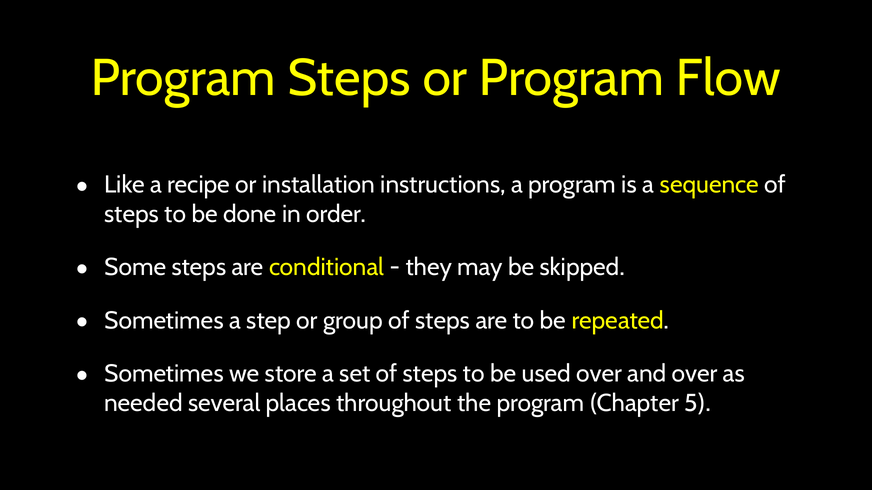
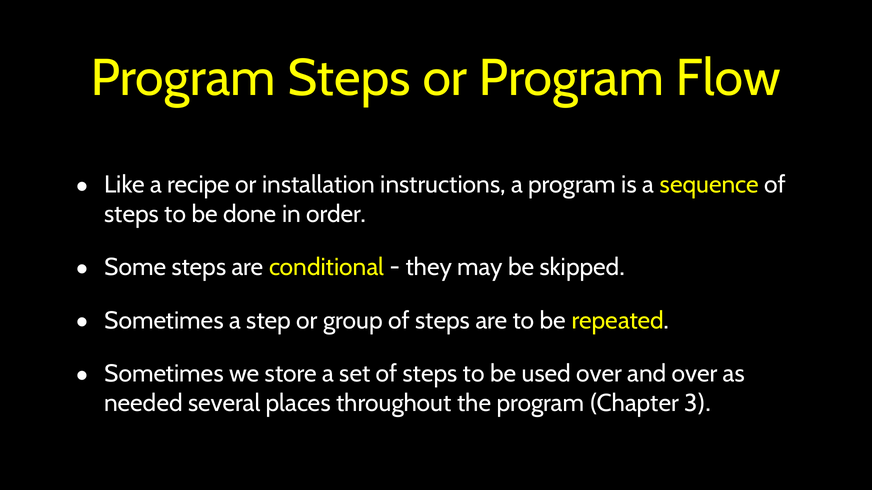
5: 5 -> 3 (698, 404)
